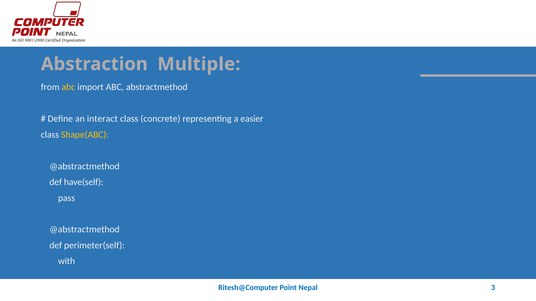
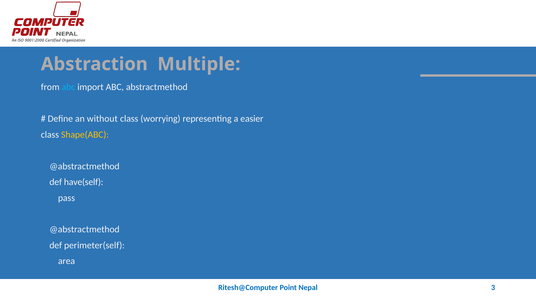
abc colour: yellow -> light blue (68, 87)
interact: interact -> without (102, 119)
concrete: concrete -> worrying (160, 119)
with: with -> area (67, 262)
